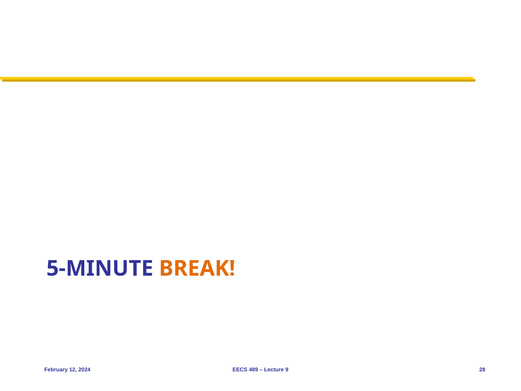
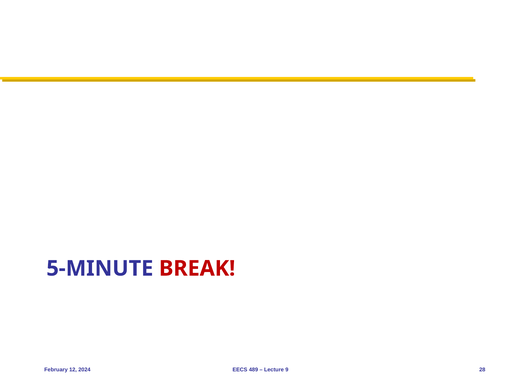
BREAK colour: orange -> red (197, 268)
